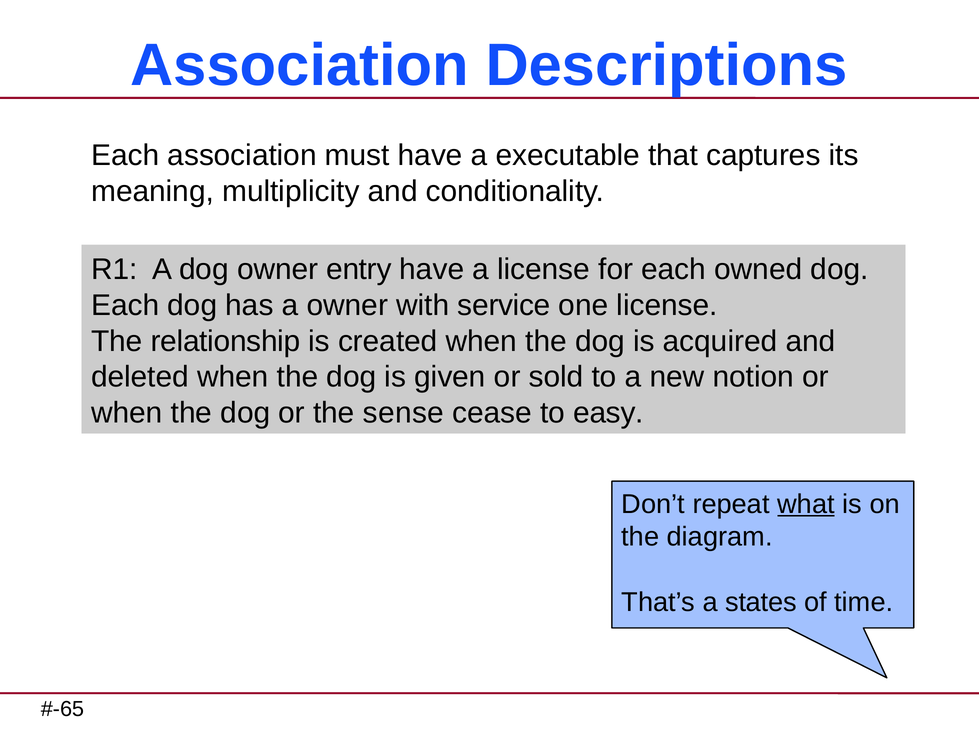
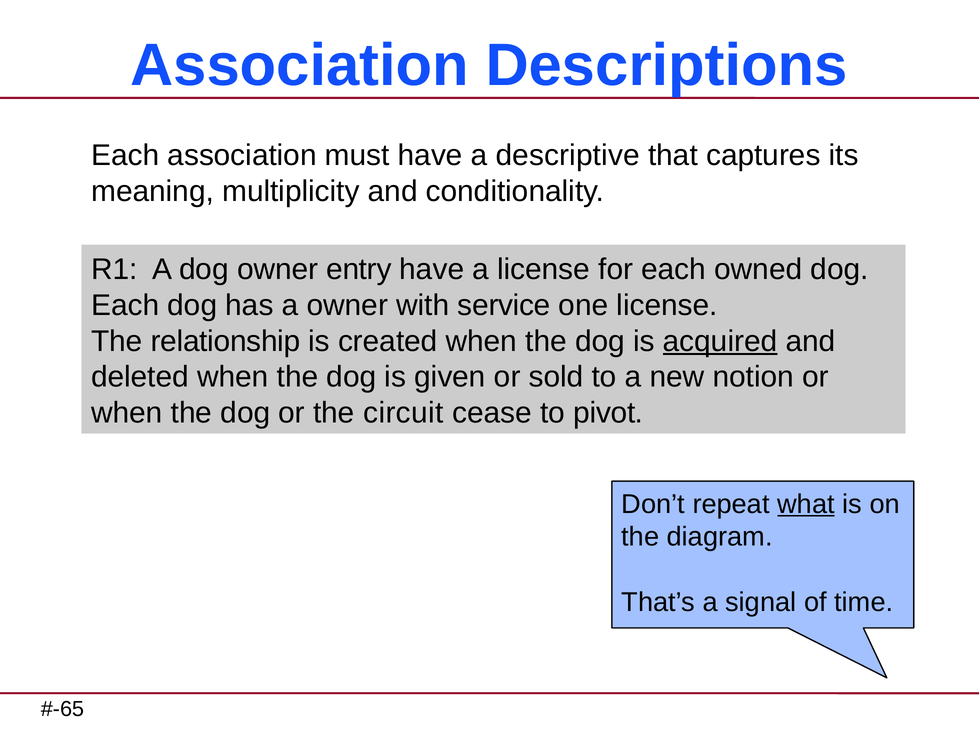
executable: executable -> descriptive (568, 155)
acquired underline: none -> present (720, 341)
sense: sense -> circuit (403, 413)
easy: easy -> pivot (608, 413)
states: states -> signal (761, 602)
